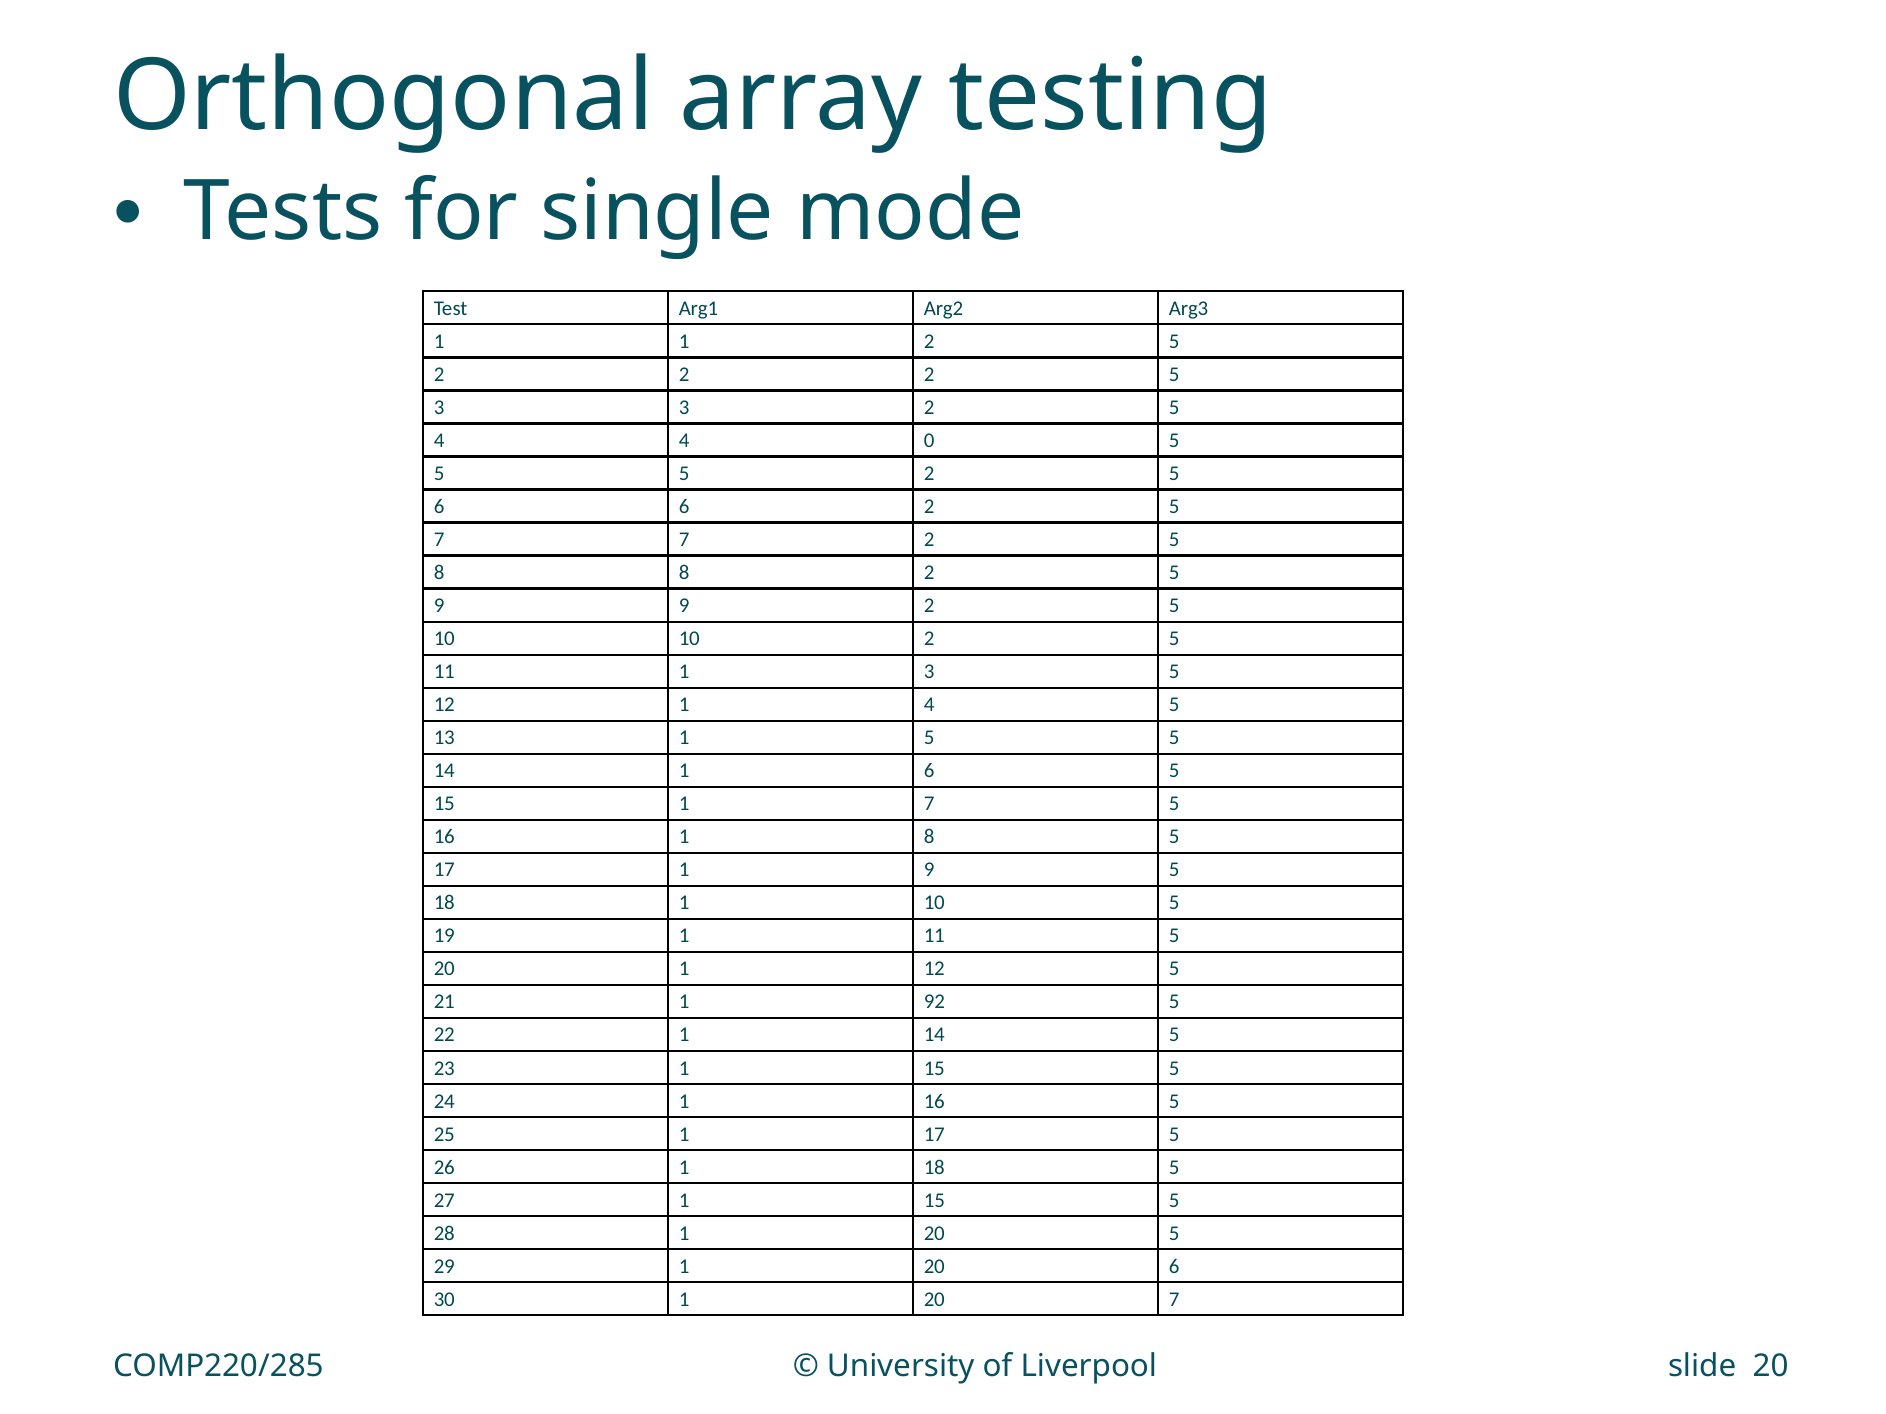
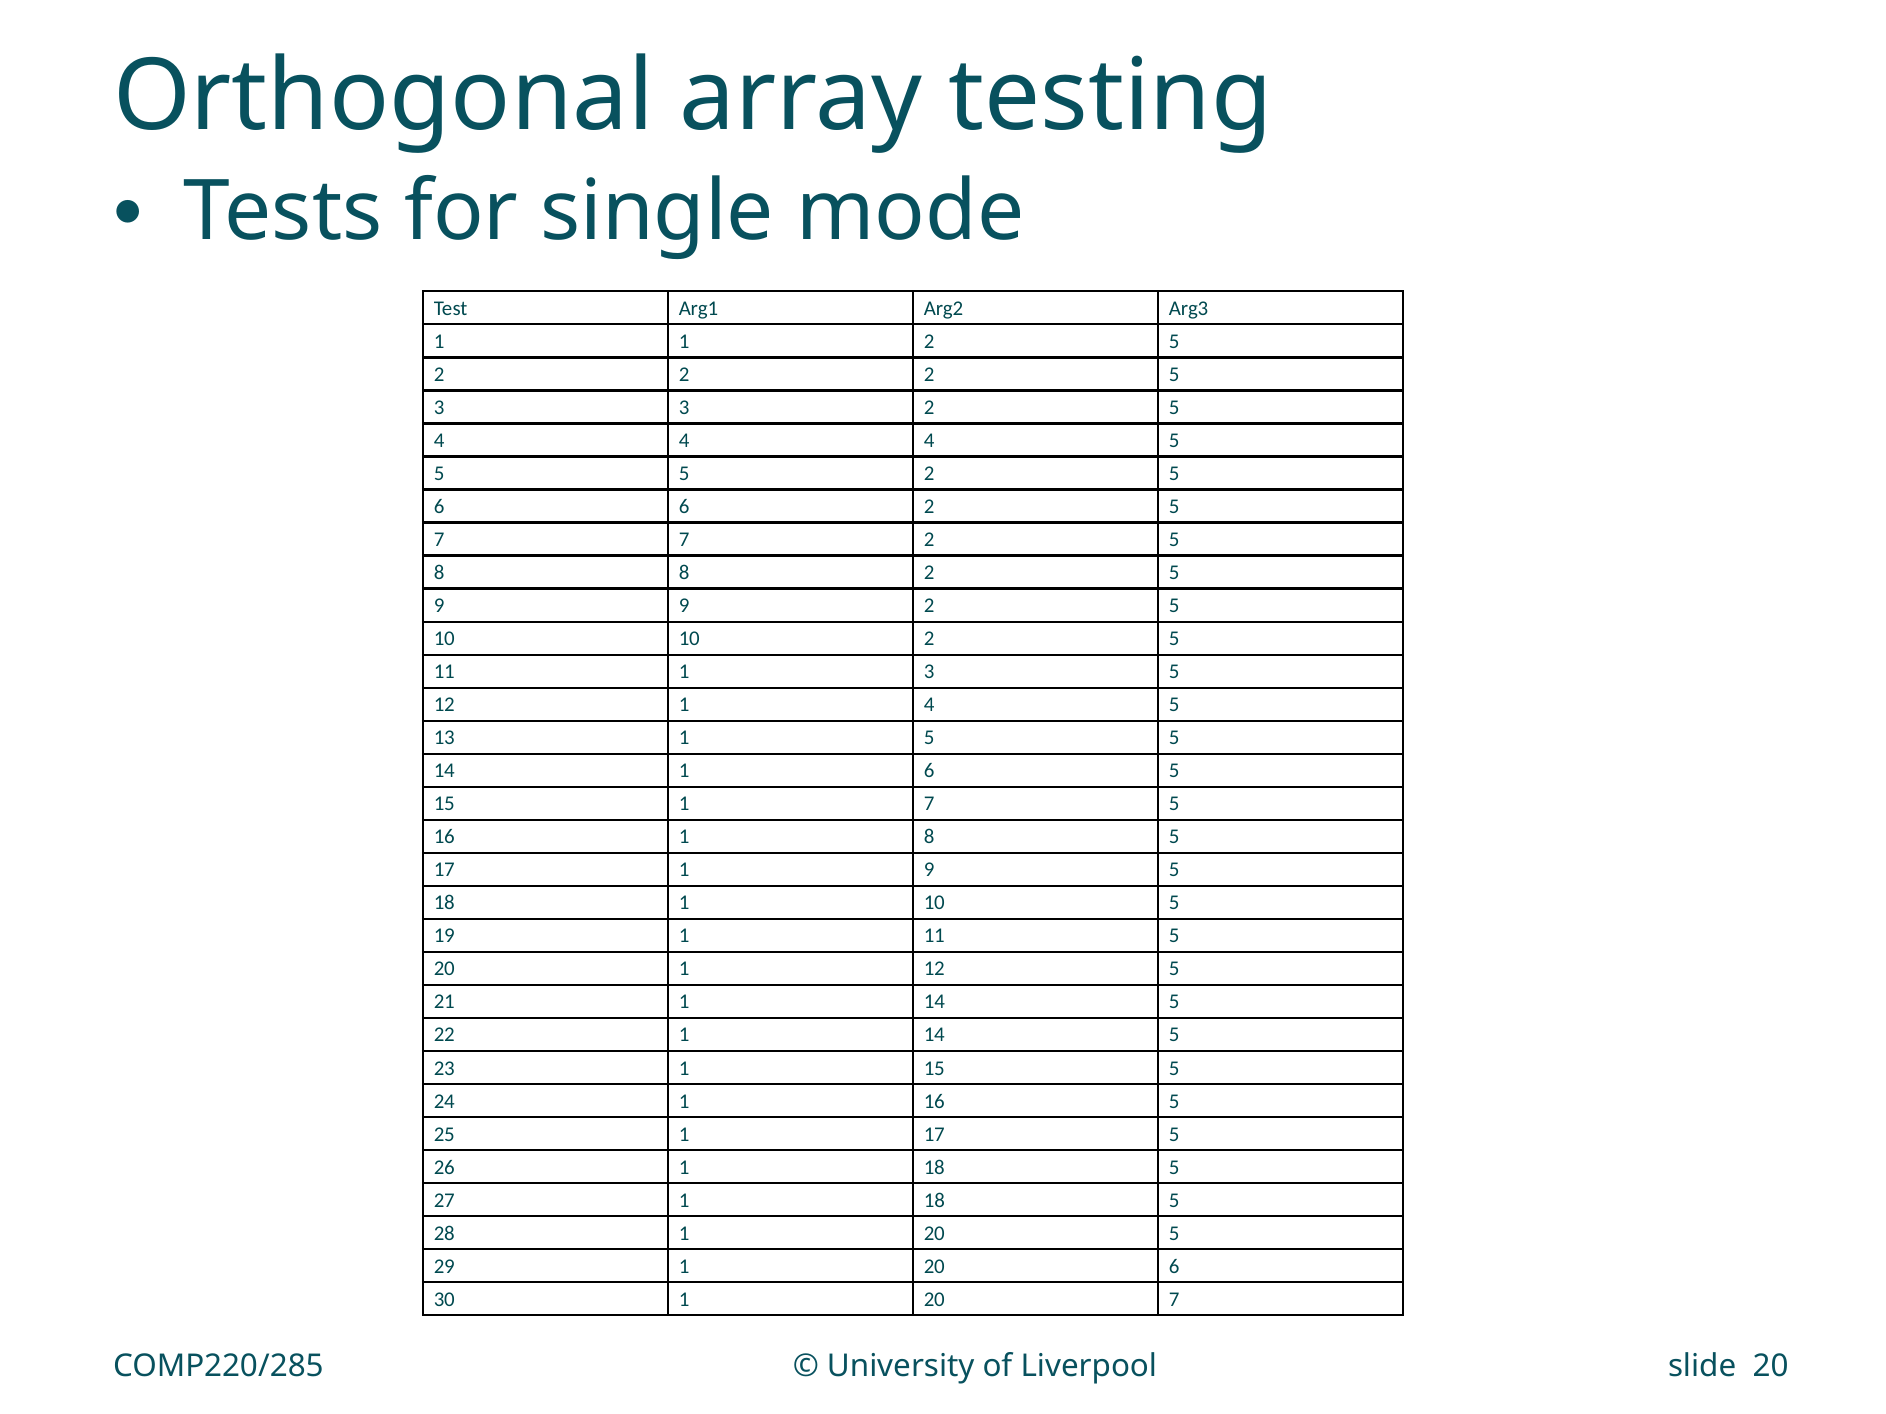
4 4 0: 0 -> 4 (929, 441)
21 1 92: 92 -> 14 (934, 1002)
27 1 15: 15 -> 18 (934, 1201)
